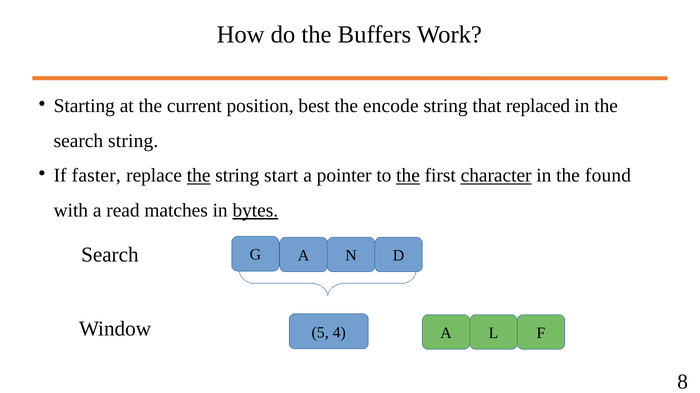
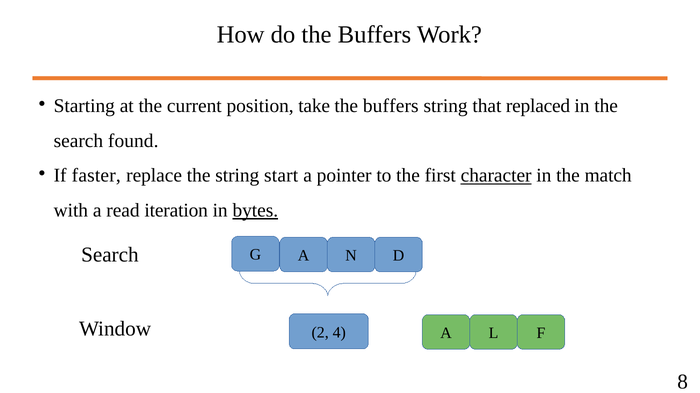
best: best -> take (314, 106)
encode: encode -> buffers (391, 106)
search string: string -> found (133, 141)
the underline: present -> none (199, 176)
the underline: present -> none (408, 176)
found: found -> match (608, 176)
matches: matches -> iteration (176, 211)
5: 5 -> 2 (320, 333)
